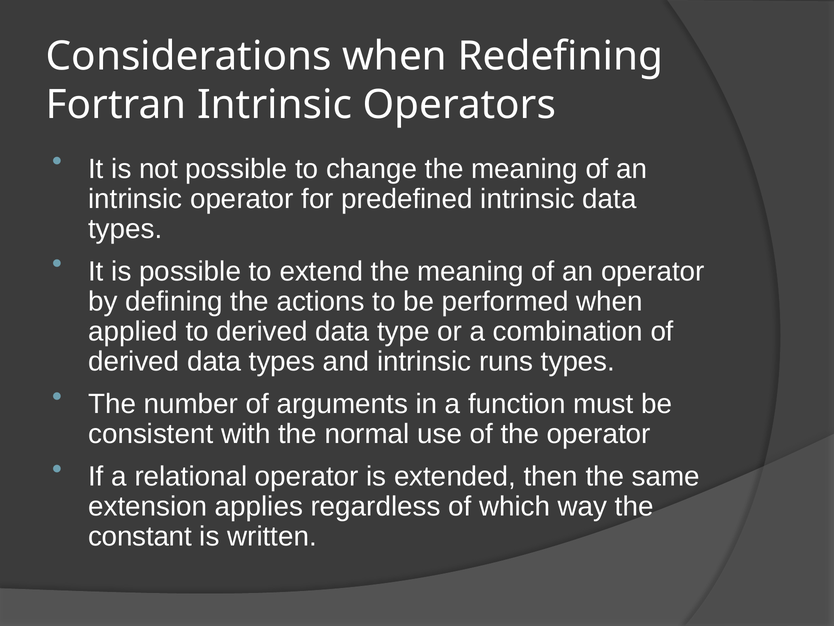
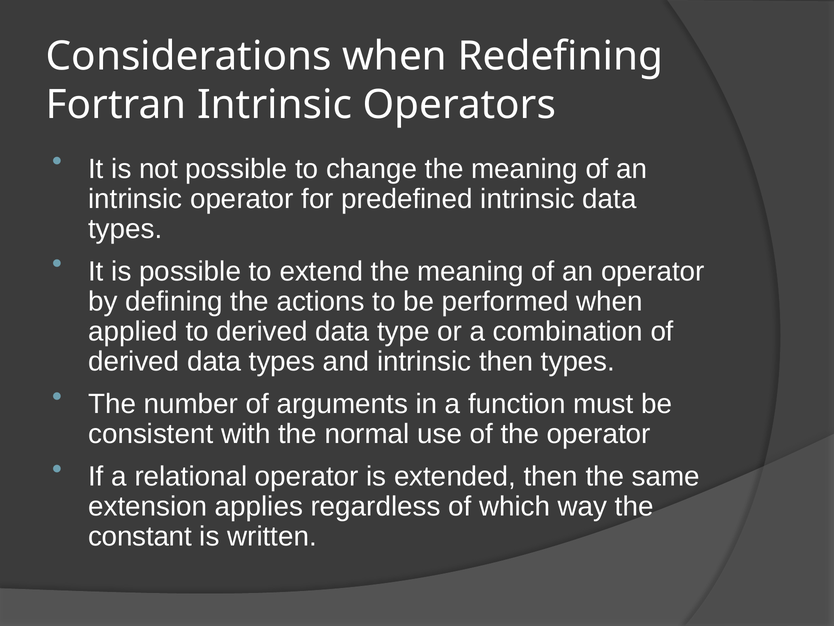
intrinsic runs: runs -> then (506, 361)
